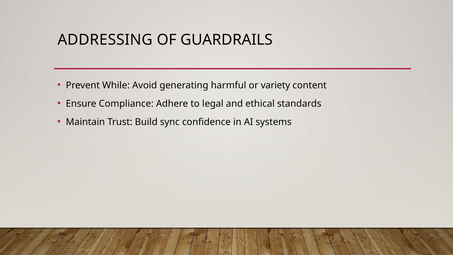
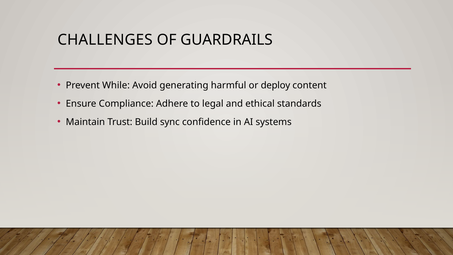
ADDRESSING: ADDRESSING -> CHALLENGES (105, 40)
variety: variety -> deploy (275, 85)
